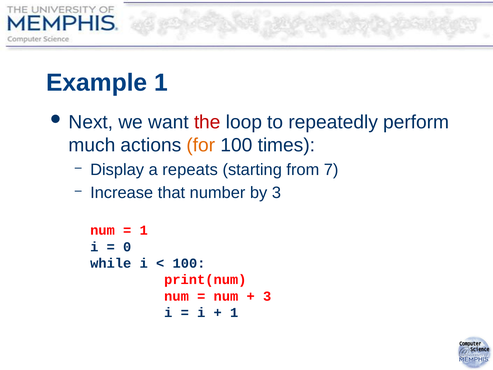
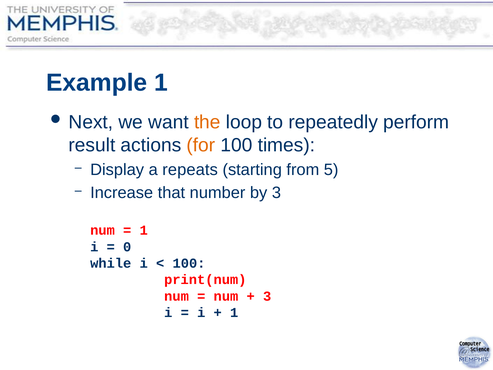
the colour: red -> orange (207, 122)
much: much -> result (92, 145)
7: 7 -> 5 (331, 170)
